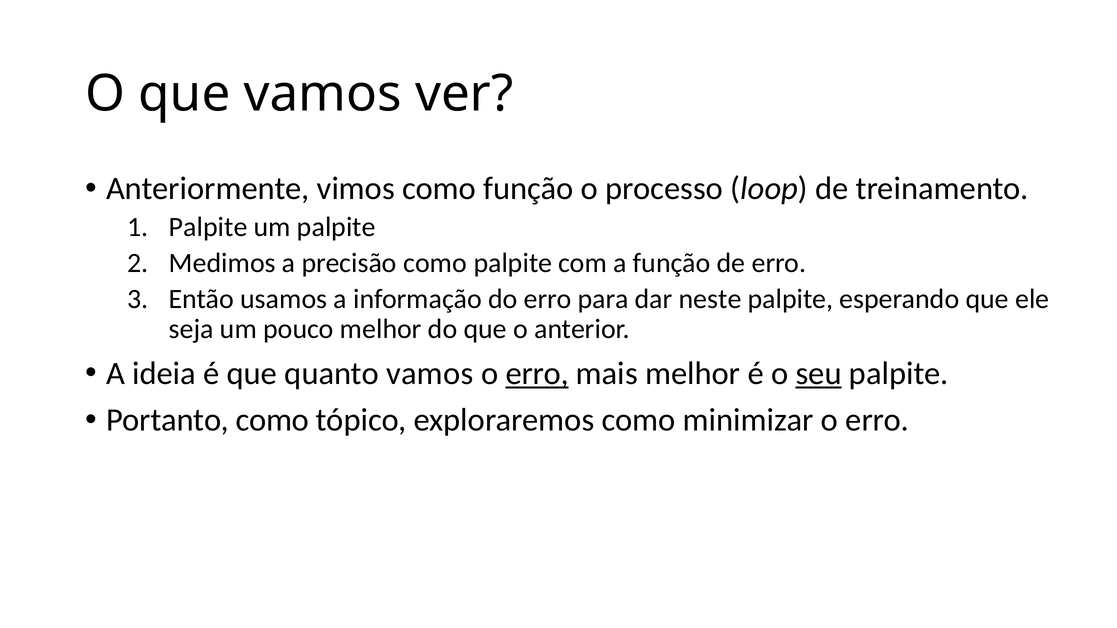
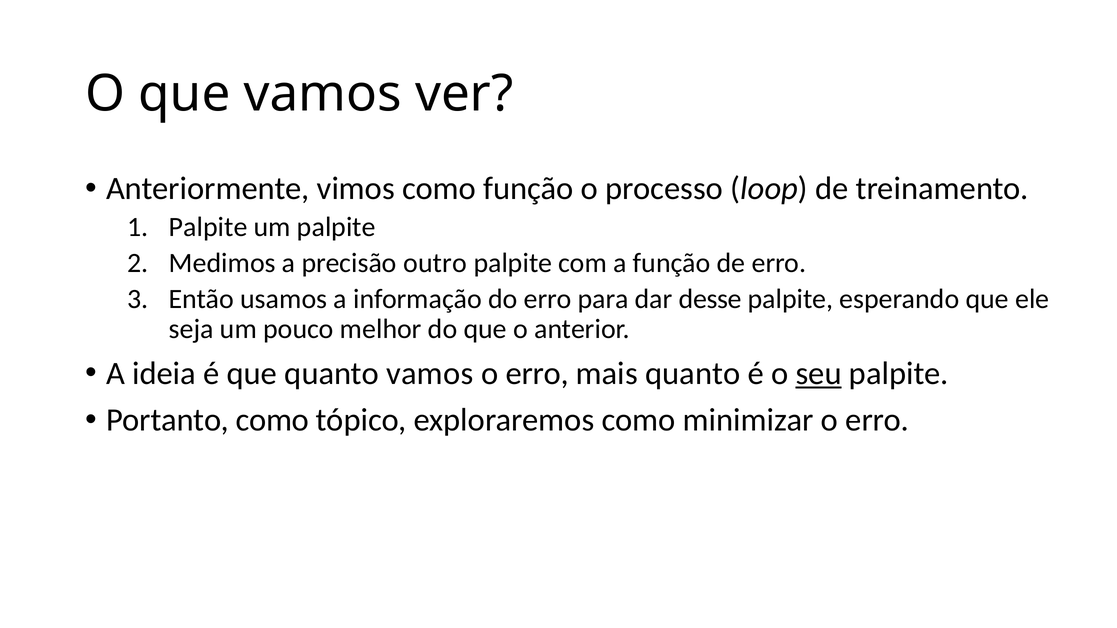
precisão como: como -> outro (435, 263)
neste: neste -> desse (710, 299)
erro underline: present -> none (537, 374)
mais melhor: melhor -> quanto (693, 374)
